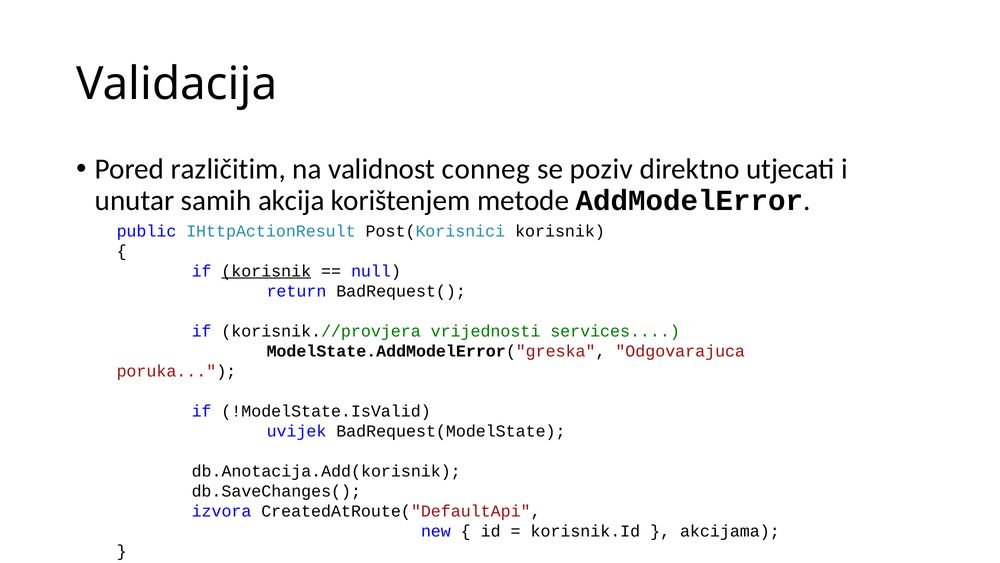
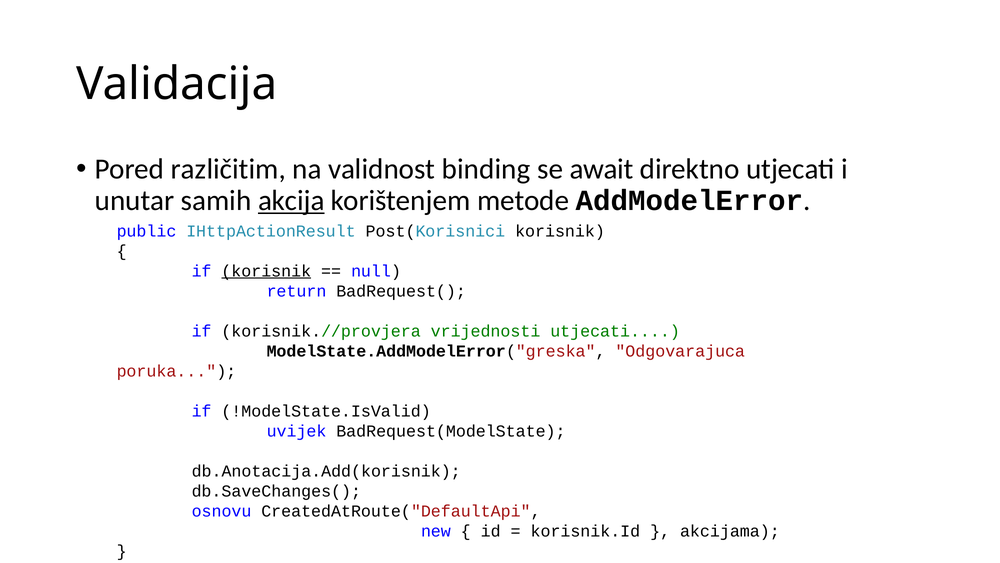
conneg: conneg -> binding (486, 169)
poziv: poziv -> await (602, 169)
akcija underline: none -> present (291, 201)
vrijednosti services: services -> utjecati (615, 331)
izvora: izvora -> osnovu (222, 511)
